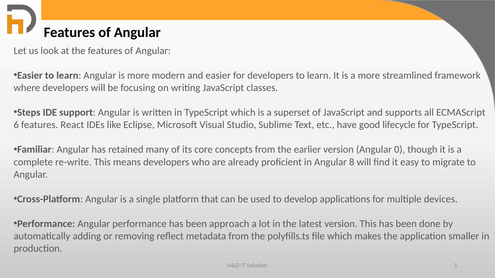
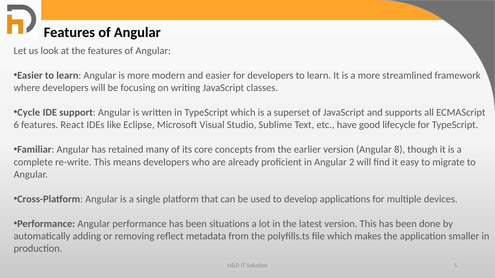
Steps: Steps -> Cycle (29, 113)
0: 0 -> 8 (400, 150)
8: 8 -> 2 (352, 162)
approach: approach -> situations (229, 224)
